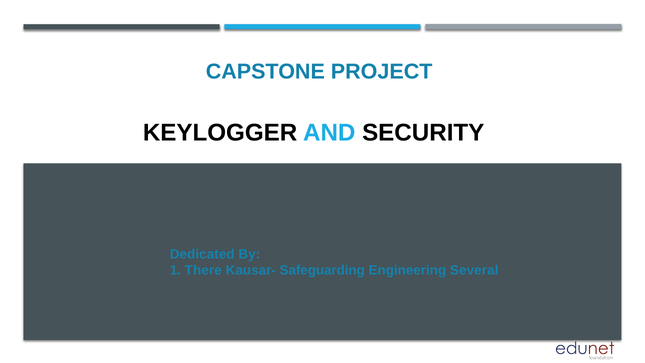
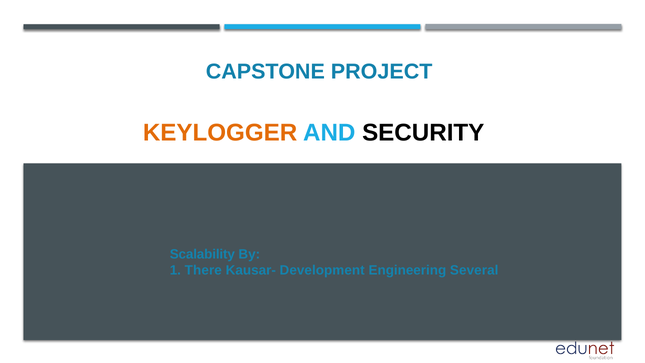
KEYLOGGER colour: black -> orange (220, 133)
Dedicated: Dedicated -> Scalability (202, 254)
Safeguarding: Safeguarding -> Development (322, 270)
